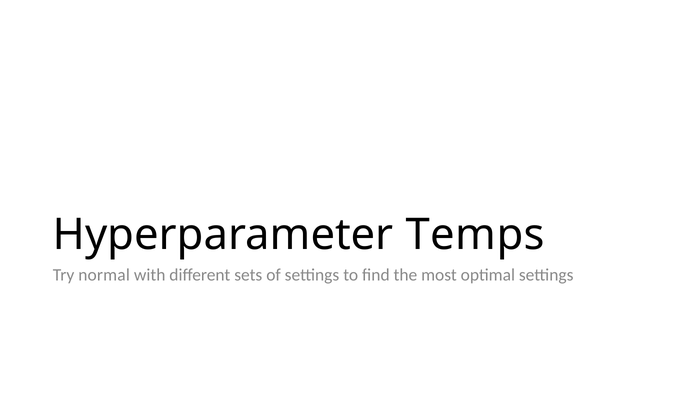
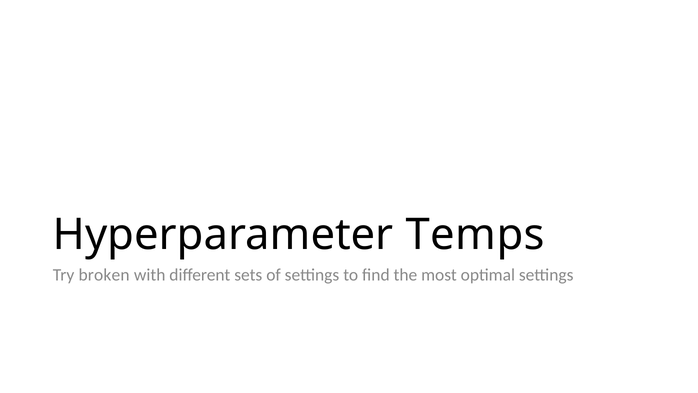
normal: normal -> broken (104, 275)
